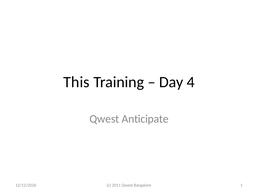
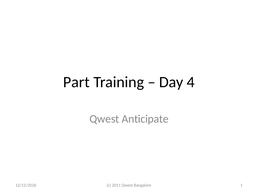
This: This -> Part (76, 82)
